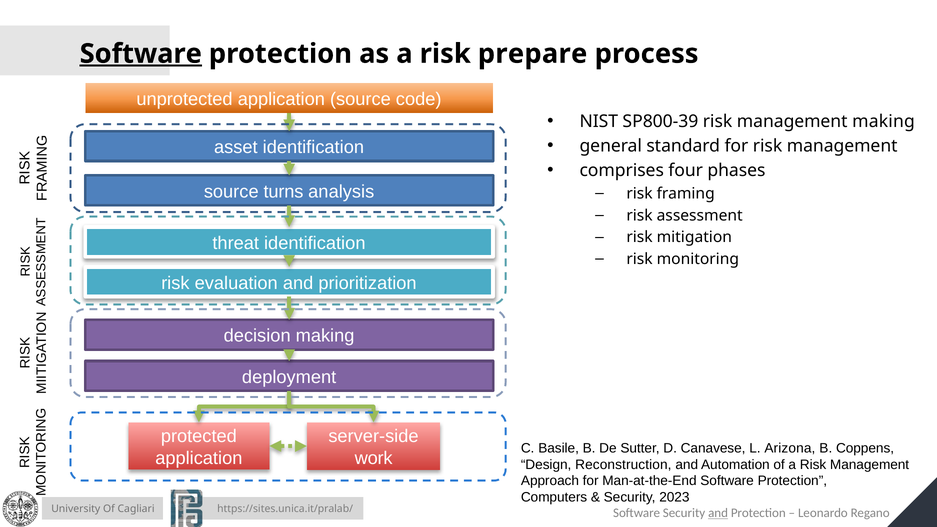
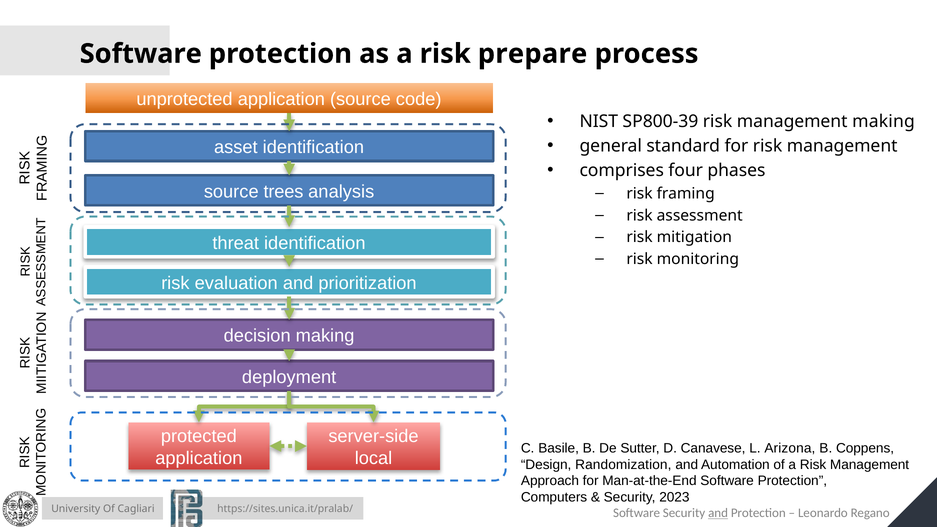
Software underline: present -> none (141, 54)
turns: turns -> trees (283, 192)
work: work -> local (374, 458)
Reconstruction: Reconstruction -> Randomization (623, 465)
